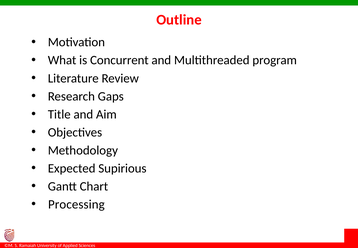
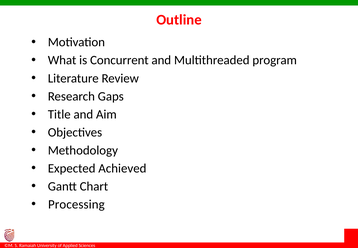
Supirious: Supirious -> Achieved (122, 168)
